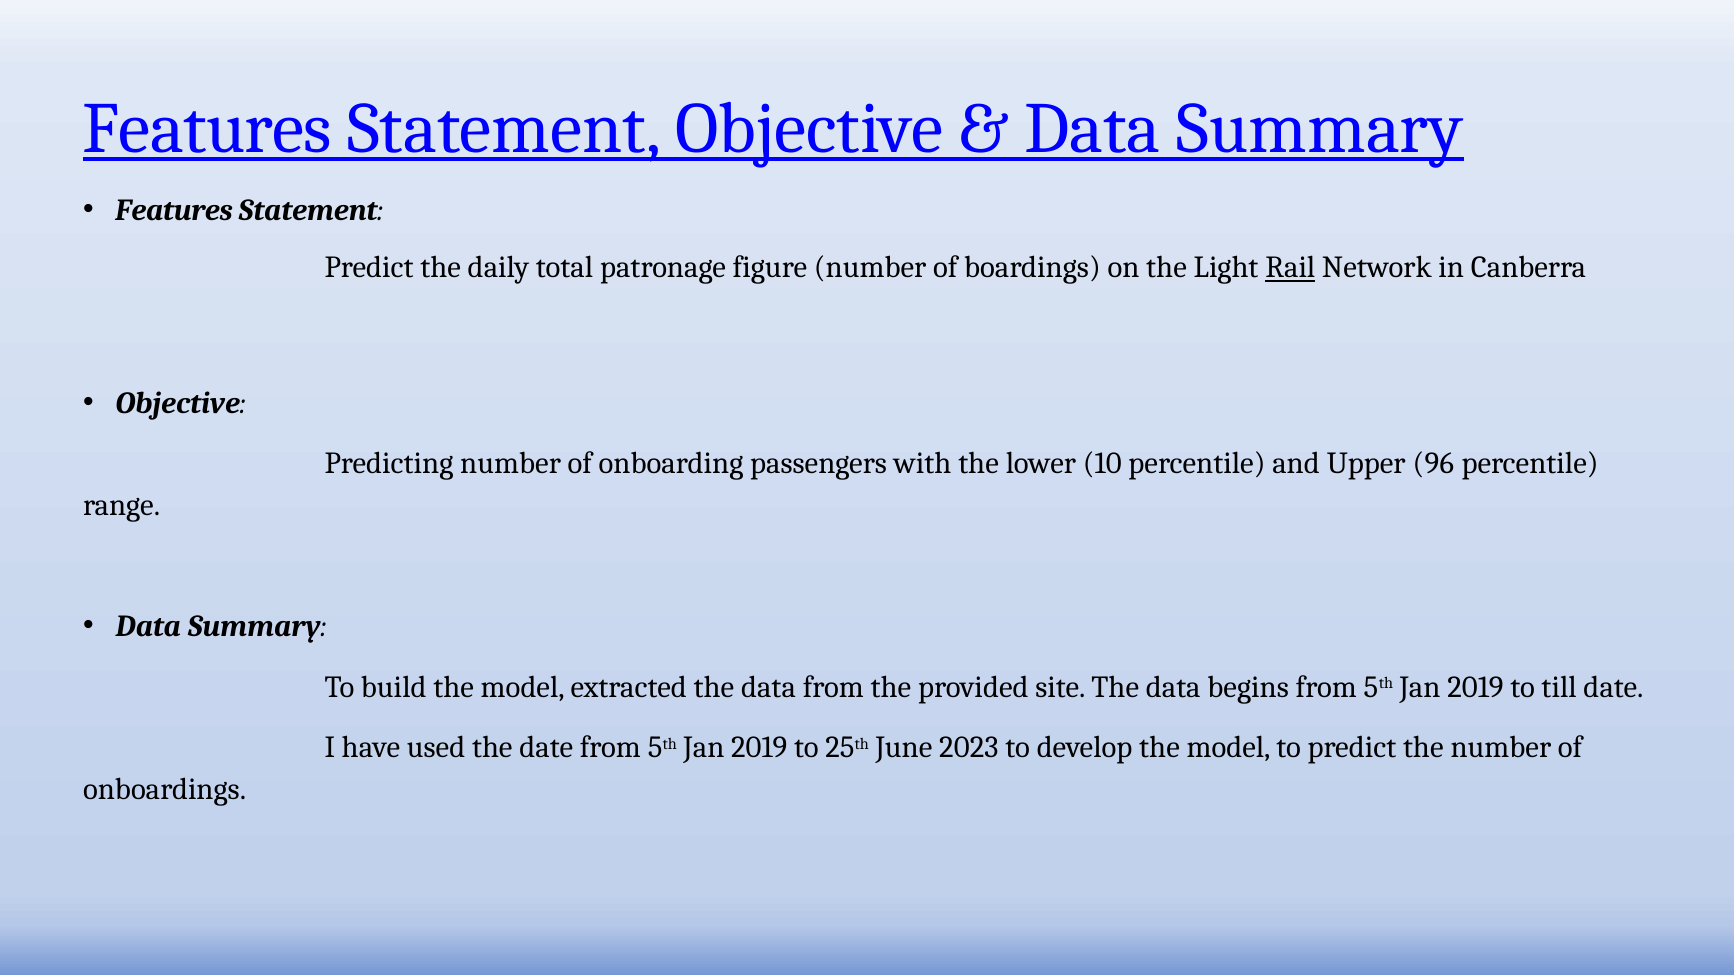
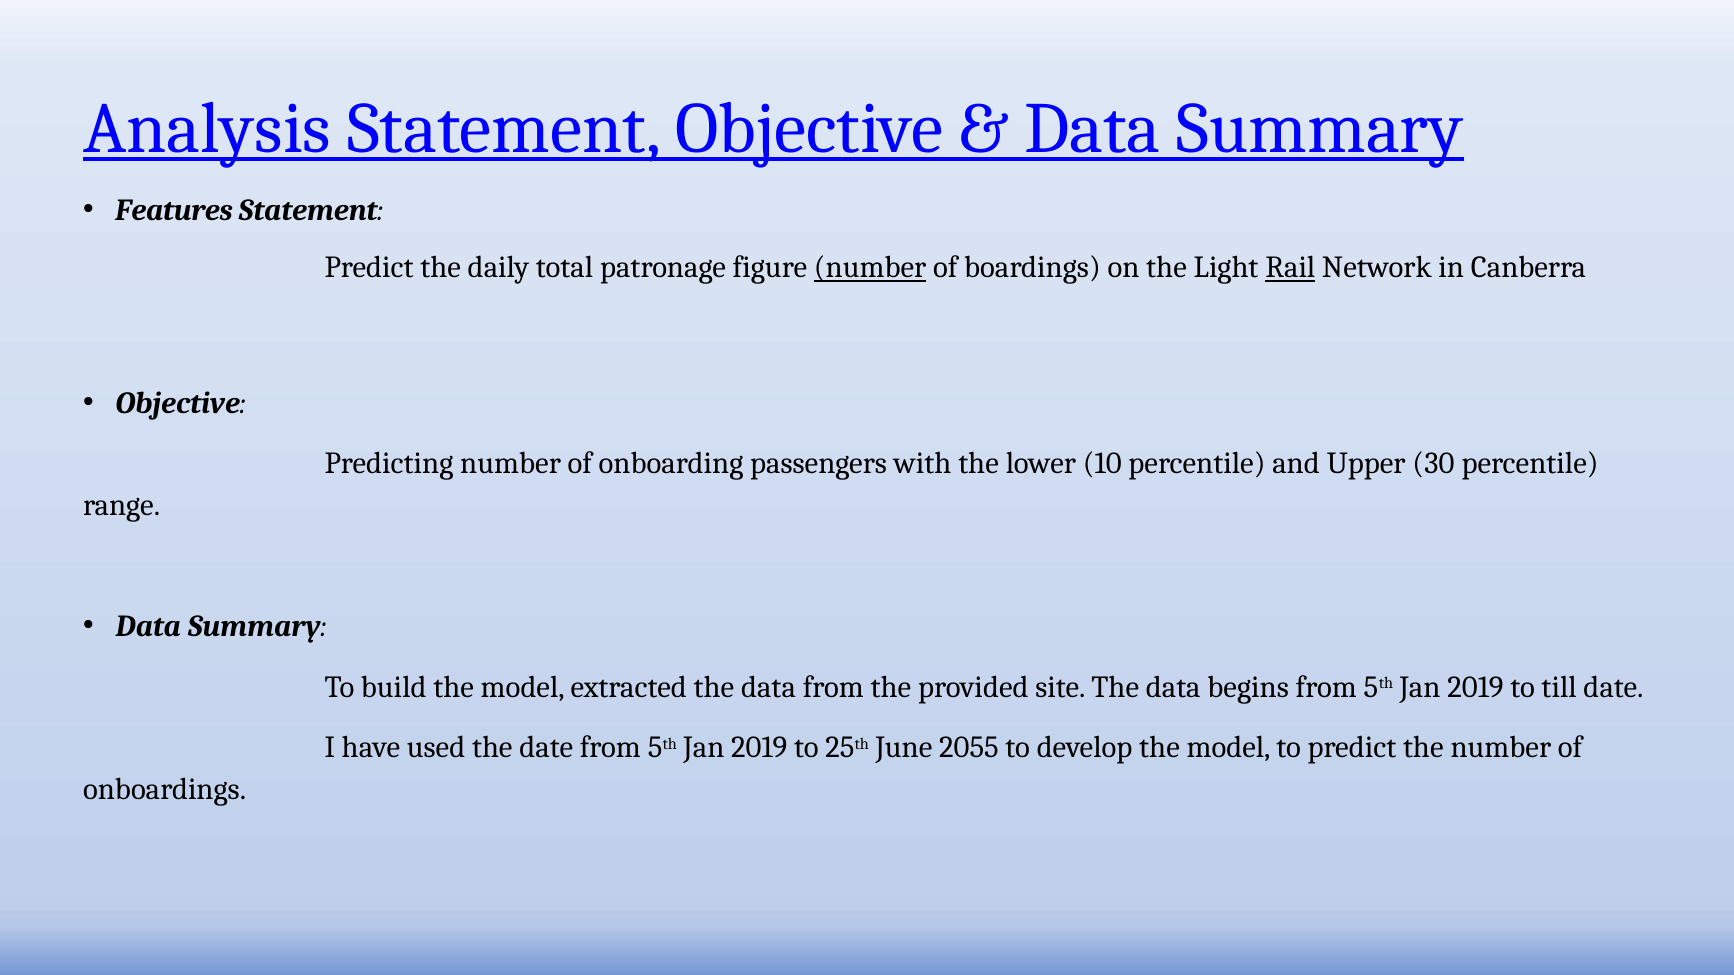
Features: Features -> Analysis (207, 128)
number underline: none -> present (870, 268)
96: 96 -> 30 (1433, 464)
2023: 2023 -> 2055 (969, 748)
